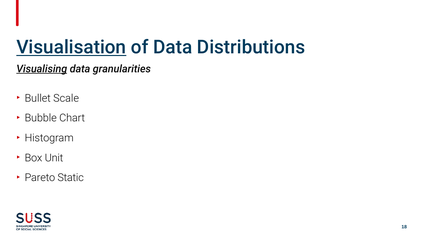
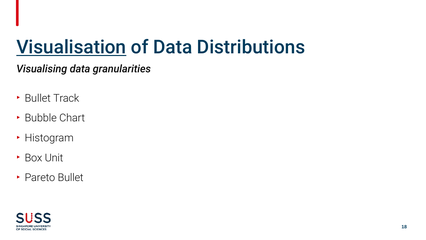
Visualising underline: present -> none (42, 69)
Scale: Scale -> Track (66, 98)
Pareto Static: Static -> Bullet (71, 178)
